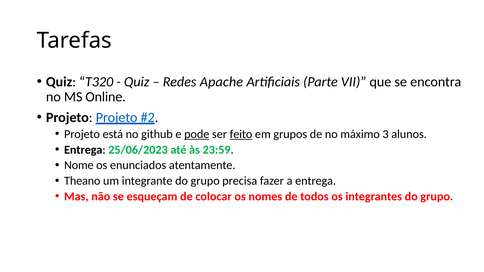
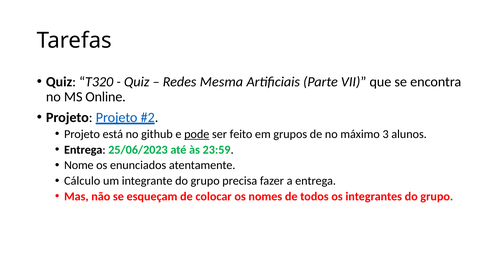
Apache: Apache -> Mesma (221, 82)
feito underline: present -> none (241, 134)
Theano: Theano -> Cálculo (82, 181)
